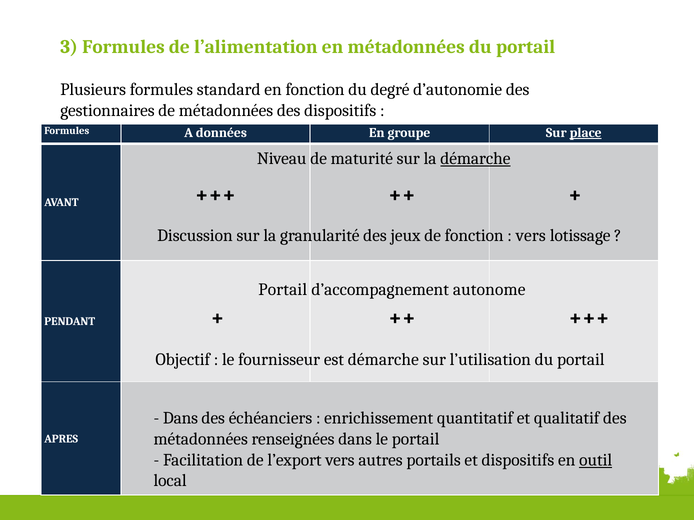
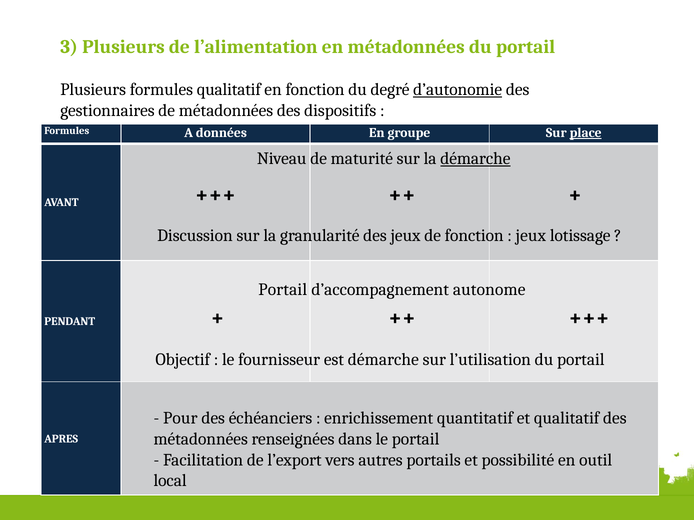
3 Formules: Formules -> Plusieurs (123, 47)
formules standard: standard -> qualitatif (229, 90)
d’autonomie underline: none -> present (458, 90)
vers: vers -> jeux (531, 236)
Dans: Dans -> Pour (180, 419)
et dispositifs: dispositifs -> possibilité (518, 460)
outil underline: present -> none (596, 460)
